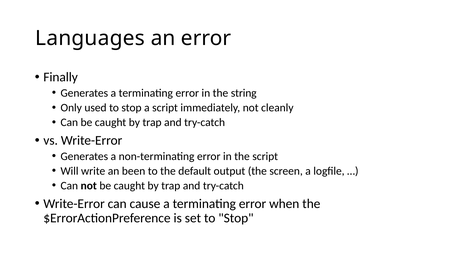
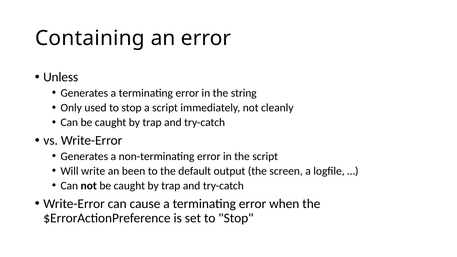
Languages: Languages -> Containing (90, 38)
Finally: Finally -> Unless (61, 77)
